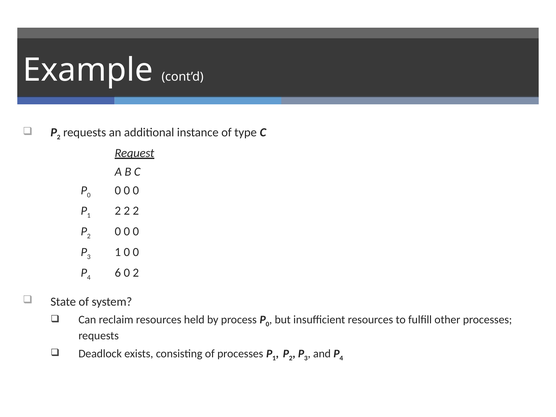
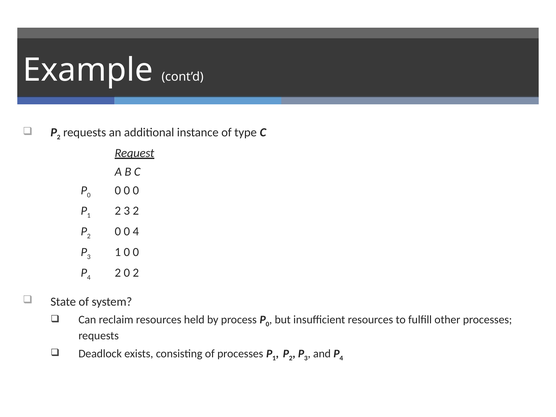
1 2 2: 2 -> 3 (127, 211)
2 0 0 0: 0 -> 4 (136, 231)
6: 6 -> 2 (118, 273)
